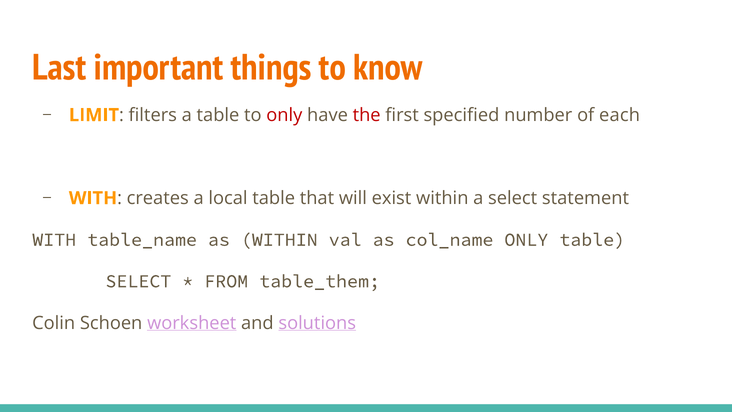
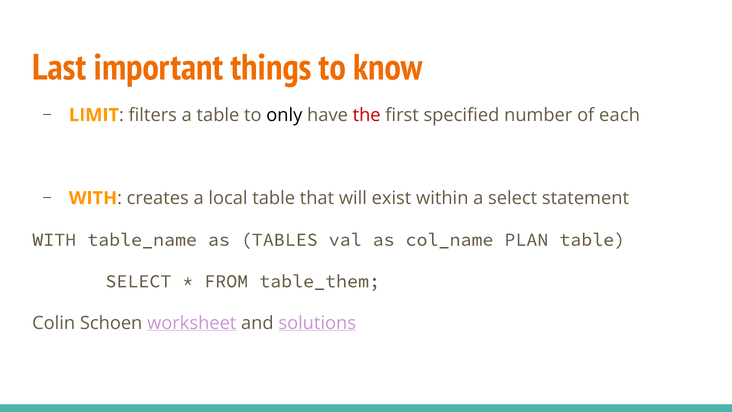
only colour: red -> black (284, 115)
as WITHIN: WITHIN -> TABLES (279, 240)
col_name ONLY: ONLY -> PLAN (526, 240)
